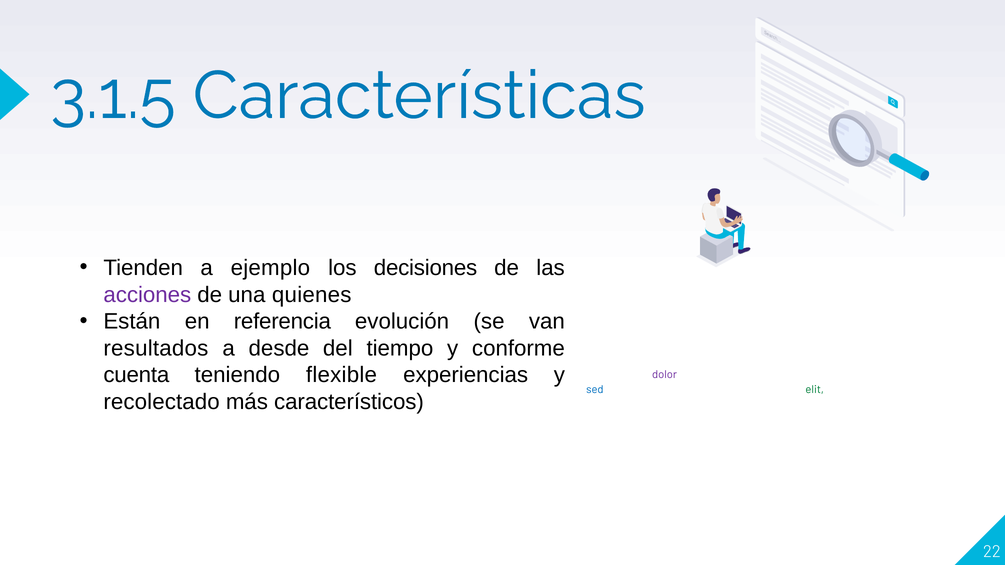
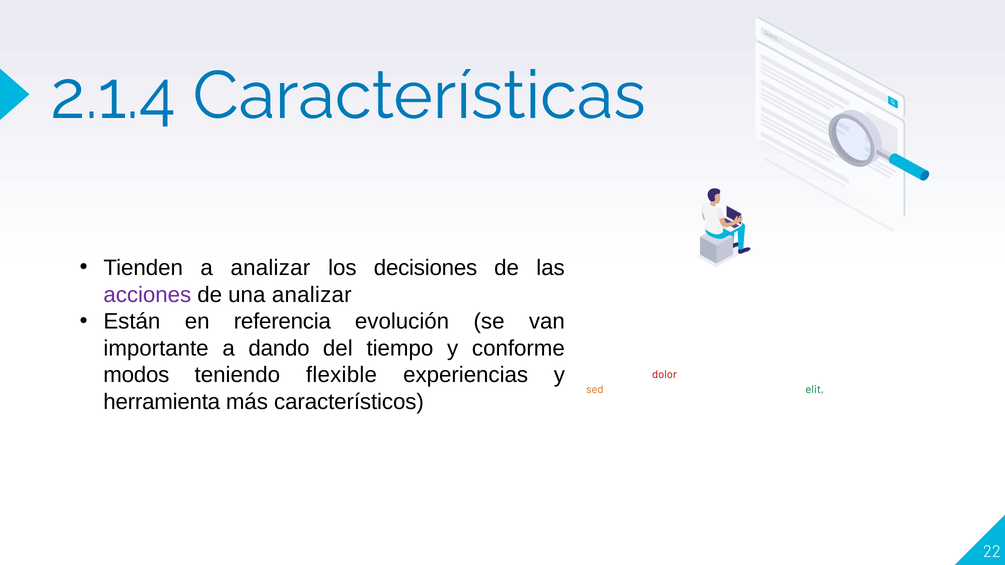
3.1.5: 3.1.5 -> 2.1.4 (113, 96)
a ejemplo: ejemplo -> analizar (270, 268)
una quienes: quienes -> analizar (312, 295)
resultados: resultados -> importante (156, 348)
desde: desde -> dando (279, 348)
cuenta: cuenta -> modos (136, 375)
dolor colour: purple -> red (665, 375)
sed colour: blue -> orange (595, 390)
recolectado: recolectado -> herramienta (162, 402)
